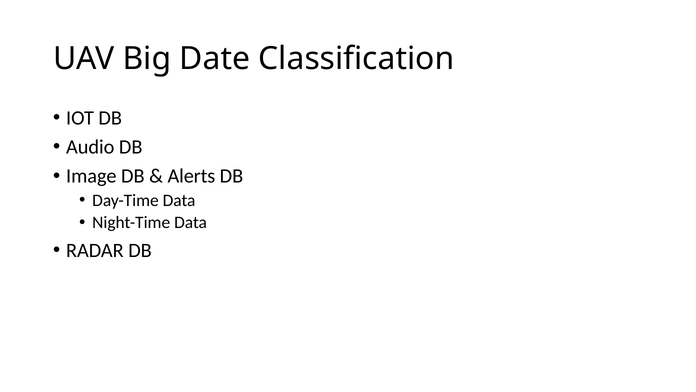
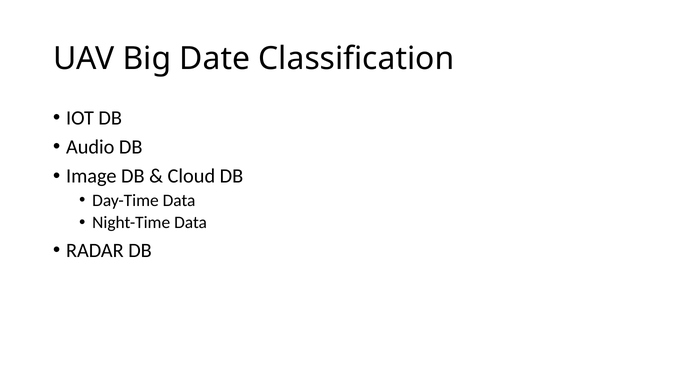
Alerts: Alerts -> Cloud (191, 176)
